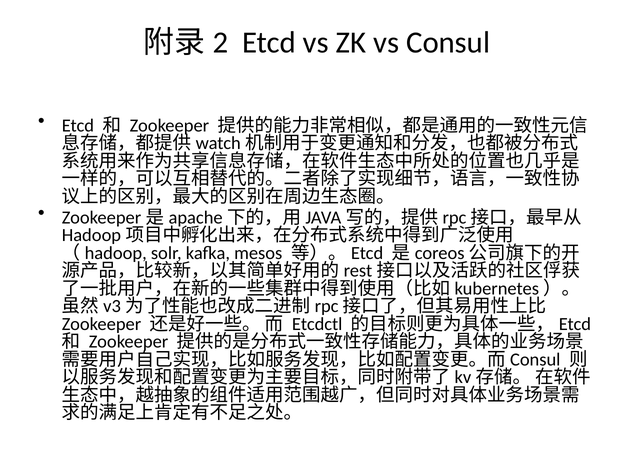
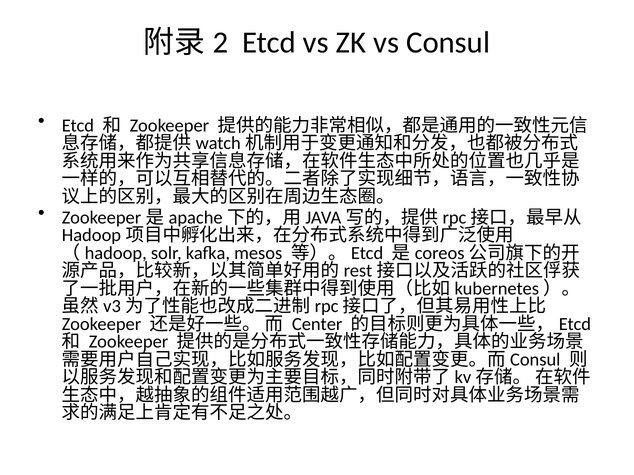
Etcdctl: Etcdctl -> Center (317, 324)
